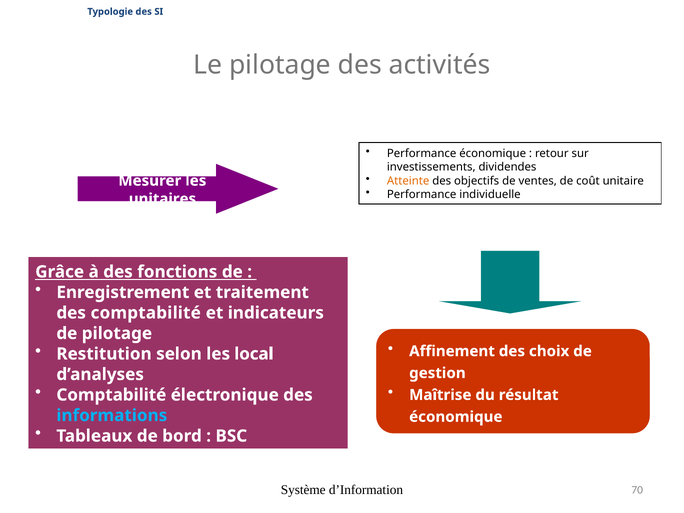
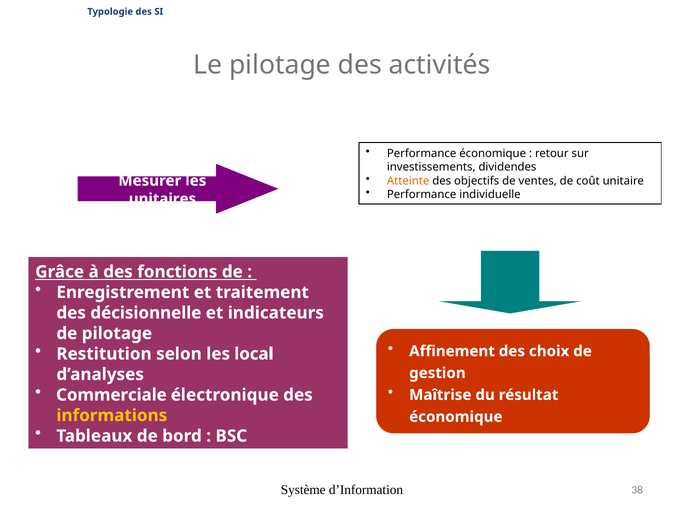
des comptabilité: comptabilité -> décisionnelle (146, 313)
Comptabilité: Comptabilité -> Commerciale (111, 395)
informations colour: light blue -> yellow (112, 415)
70: 70 -> 38 (637, 490)
